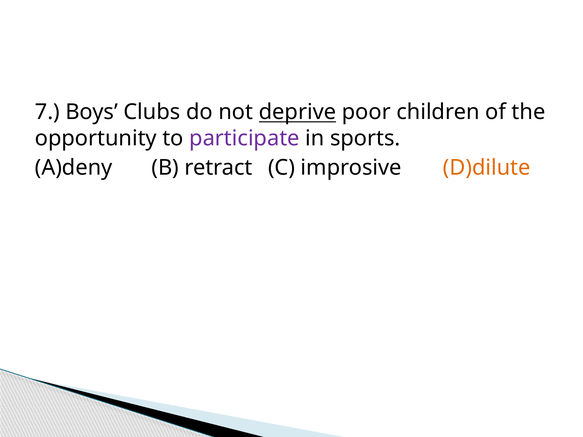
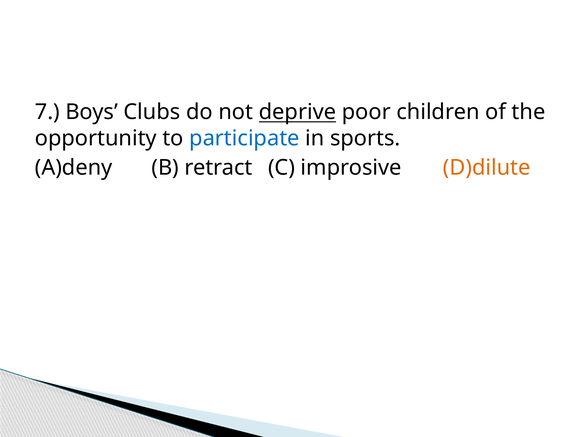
participate colour: purple -> blue (244, 138)
